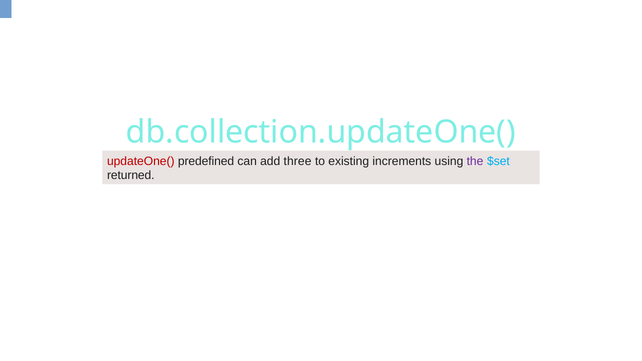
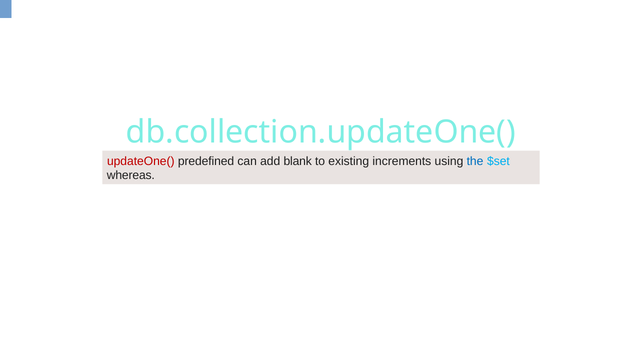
three: three -> blank (298, 161)
the colour: purple -> blue (475, 161)
returned: returned -> whereas (131, 176)
